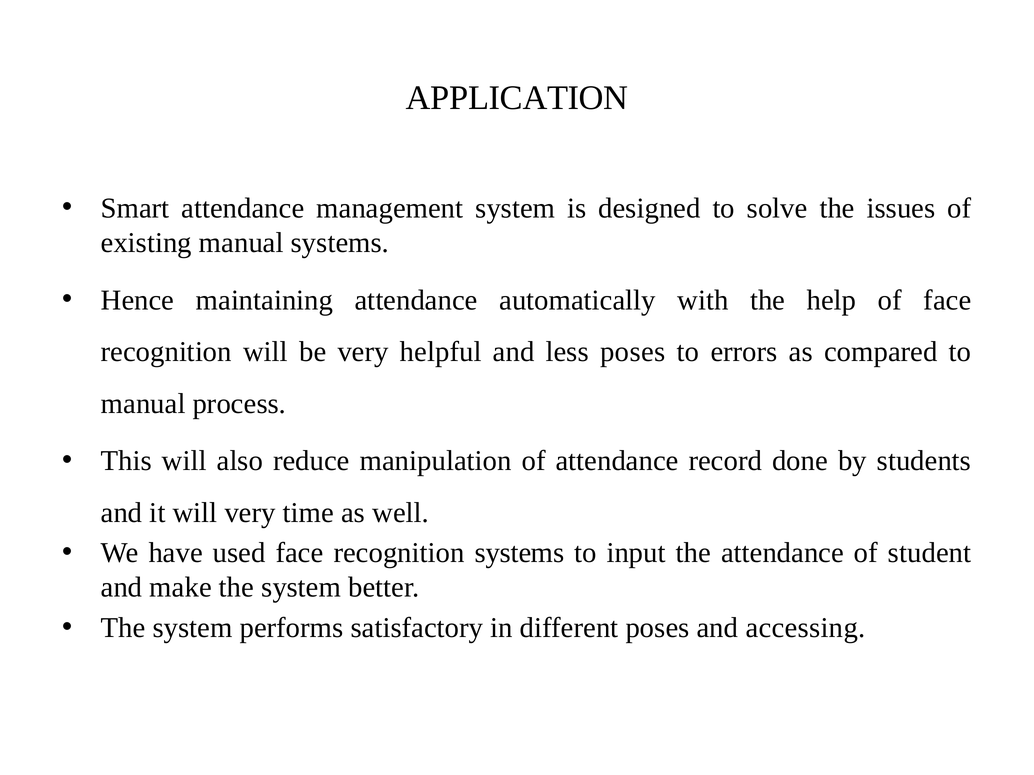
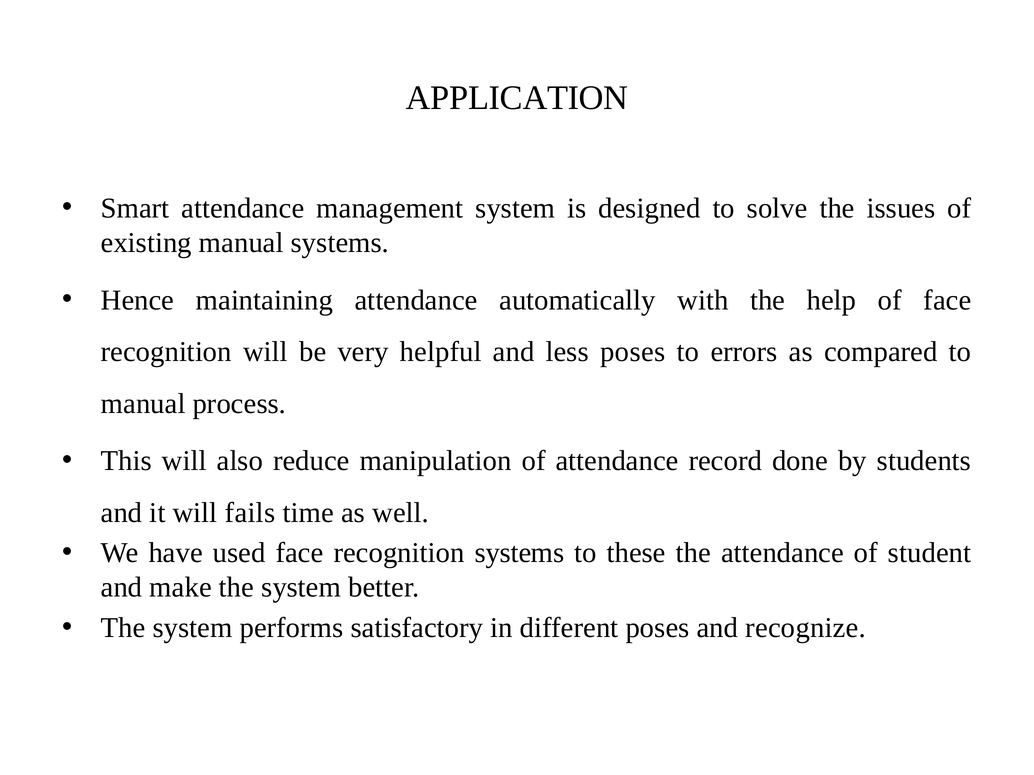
will very: very -> fails (250, 513)
input: input -> these (636, 553)
accessing: accessing -> recognize (806, 628)
